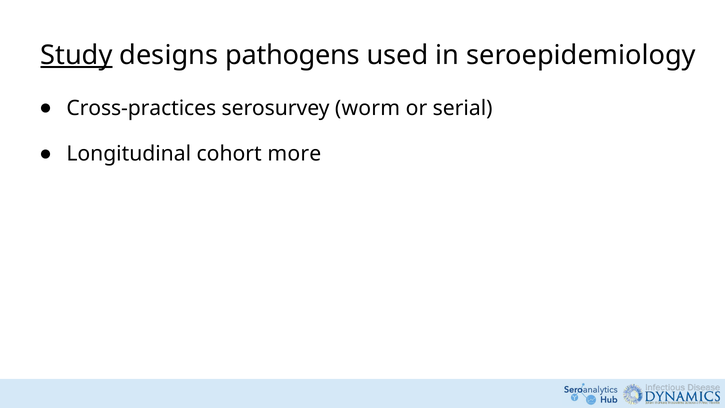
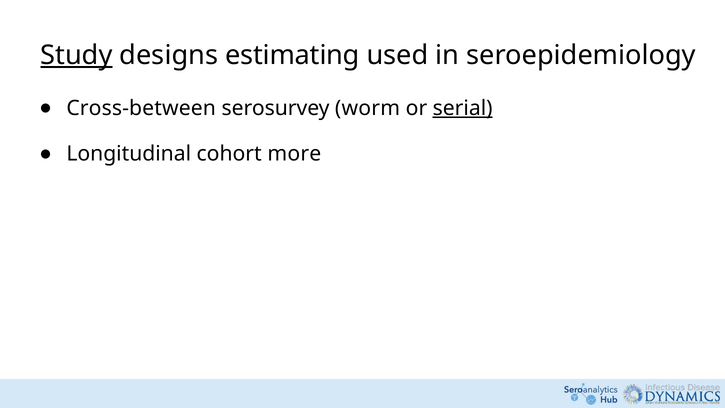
pathogens: pathogens -> estimating (292, 55)
Cross-practices: Cross-practices -> Cross-between (141, 108)
serial underline: none -> present (463, 108)
